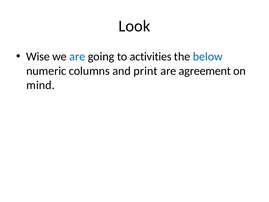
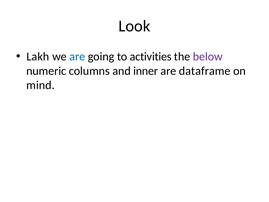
Wise: Wise -> Lakh (38, 56)
below colour: blue -> purple (208, 56)
print: print -> inner (146, 71)
agreement: agreement -> dataframe (205, 71)
